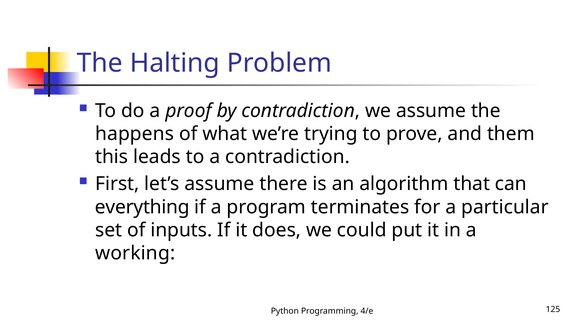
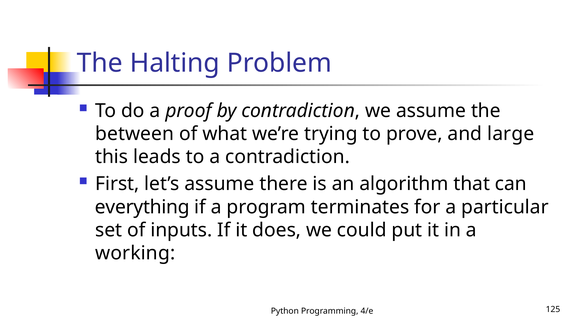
happens: happens -> between (135, 134)
them: them -> large (511, 134)
